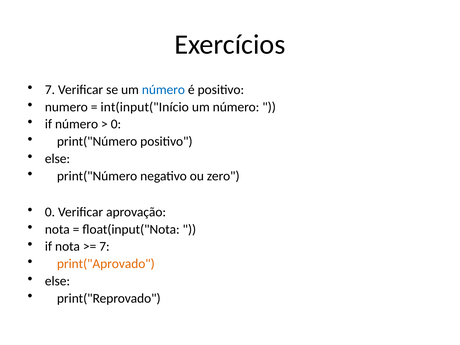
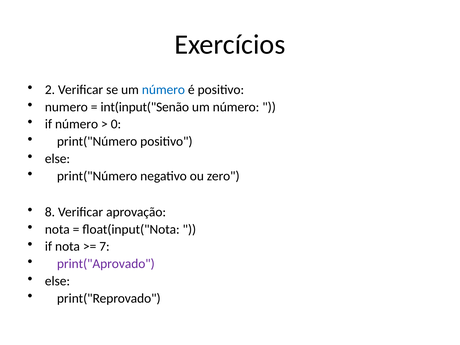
7: 7 -> 2 (50, 90)
int(input("Início: int(input("Início -> int(input("Senão (145, 107)
0: 0 -> 8 (50, 212)
print("Aprovado colour: orange -> purple (106, 264)
